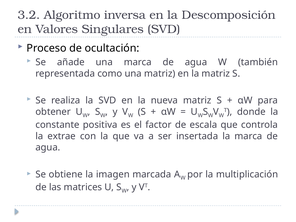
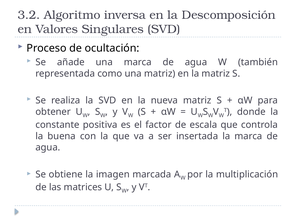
extrae: extrae -> buena (62, 136)
